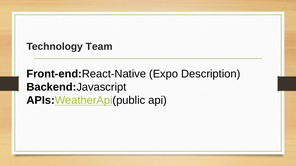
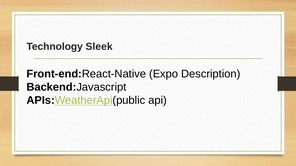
Team: Team -> Sleek (99, 47)
